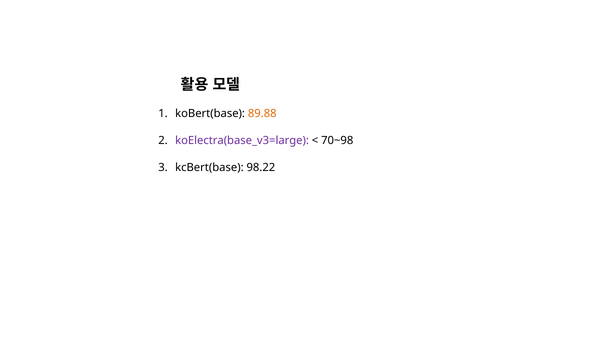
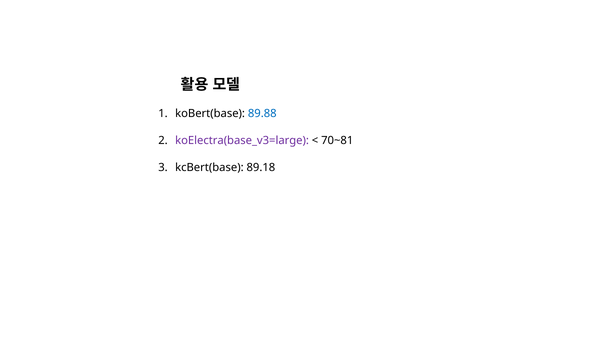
89.88 colour: orange -> blue (262, 114)
70~98: 70~98 -> 70~81 (337, 141)
98.22: 98.22 -> 89.18 (261, 168)
